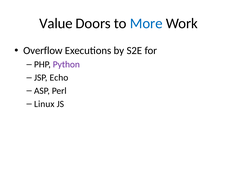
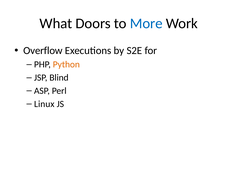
Value: Value -> What (56, 23)
Python colour: purple -> orange (66, 64)
Echo: Echo -> Blind (59, 78)
